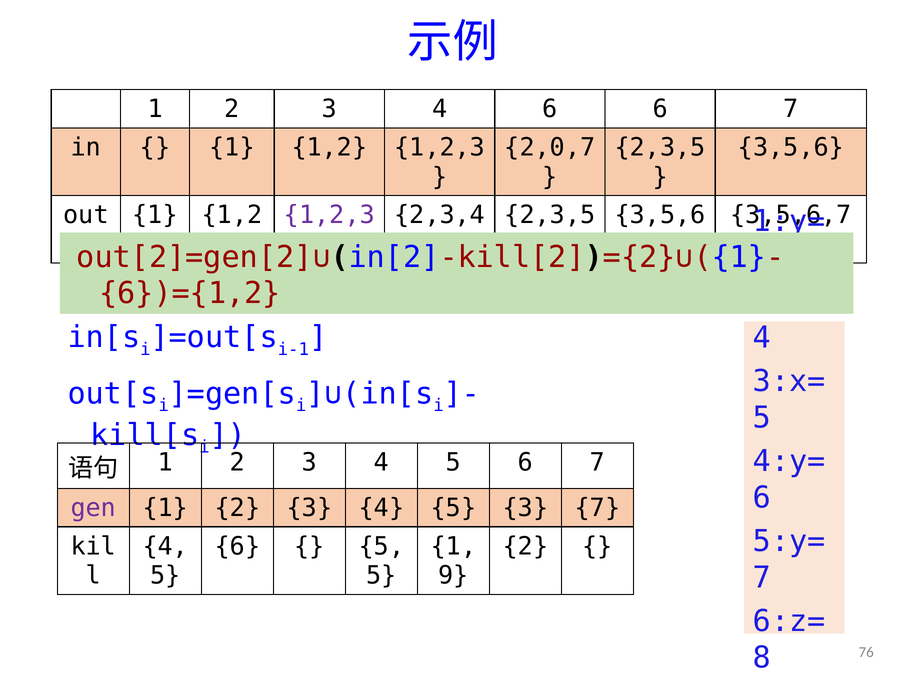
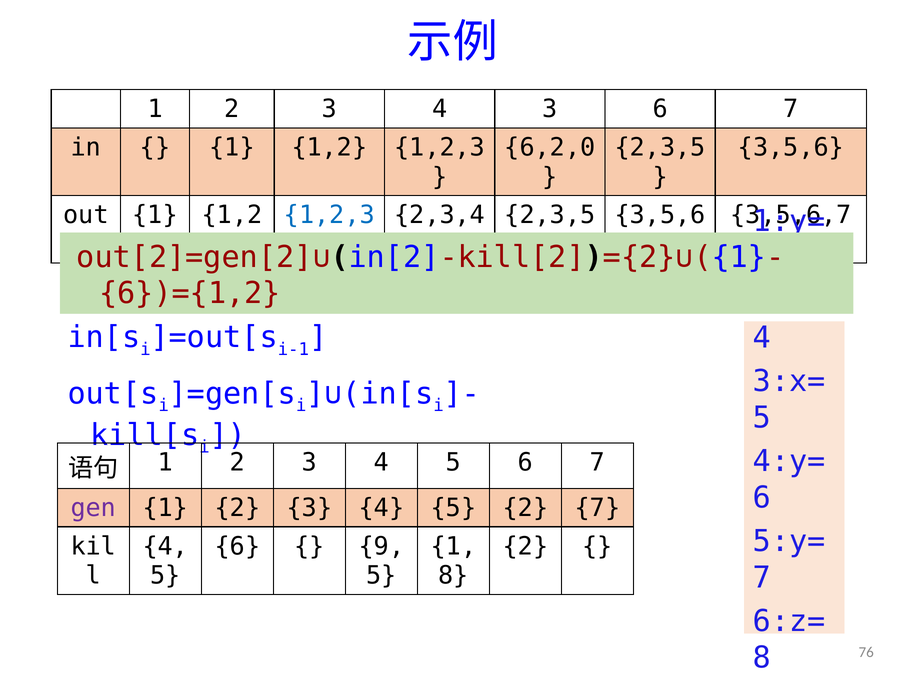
4 6: 6 -> 3 (550, 109)
2,0,7: 2,0,7 -> 6,2,0 (550, 147)
1,2,3 colour: purple -> blue (329, 215)
5 3: 3 -> 2 (525, 508)
5: 5 -> 9 (381, 546)
9: 9 -> 8 (453, 575)
